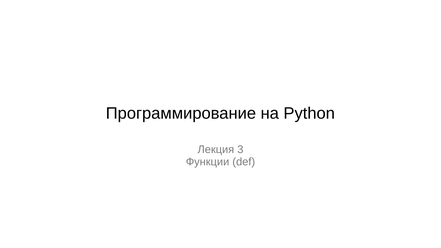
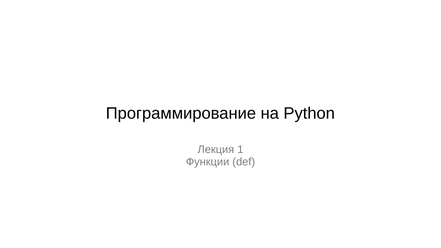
3: 3 -> 1 (240, 149)
